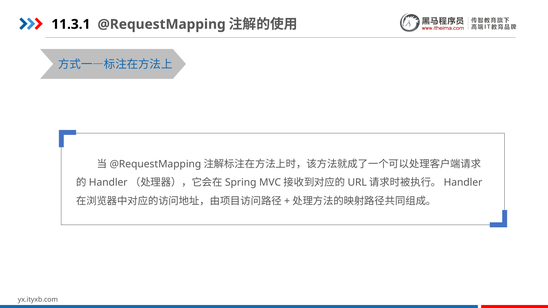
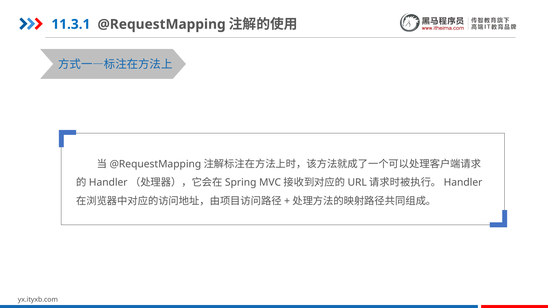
11.3.1 colour: black -> blue (71, 24)
